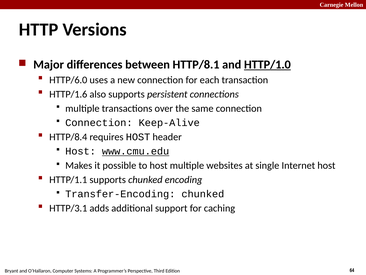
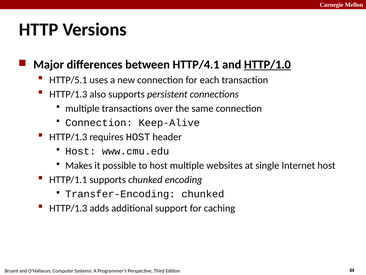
HTTP/8.1: HTTP/8.1 -> HTTP/4.1 (196, 65)
HTTP/6.0: HTTP/6.0 -> HTTP/5.1 (68, 80)
HTTP/1.6: HTTP/1.6 -> HTTP/1.3 (68, 94)
HTTP/8.4: HTTP/8.4 -> HTTP/1.3 (68, 137)
www.cmu.edu underline: present -> none (136, 151)
HTTP/3.1: HTTP/3.1 -> HTTP/1.3 (68, 208)
